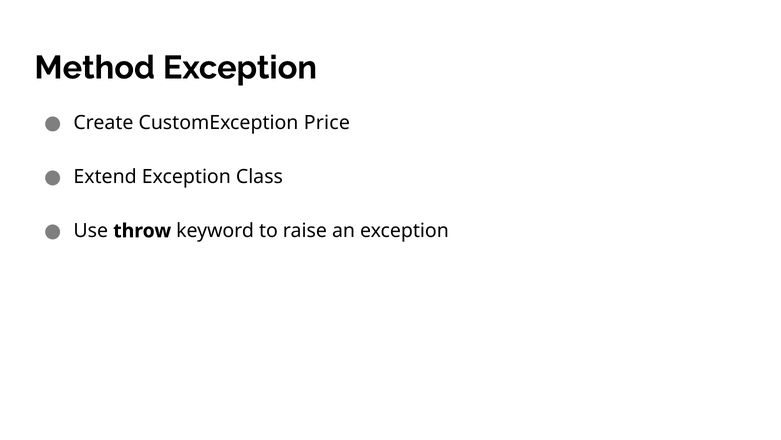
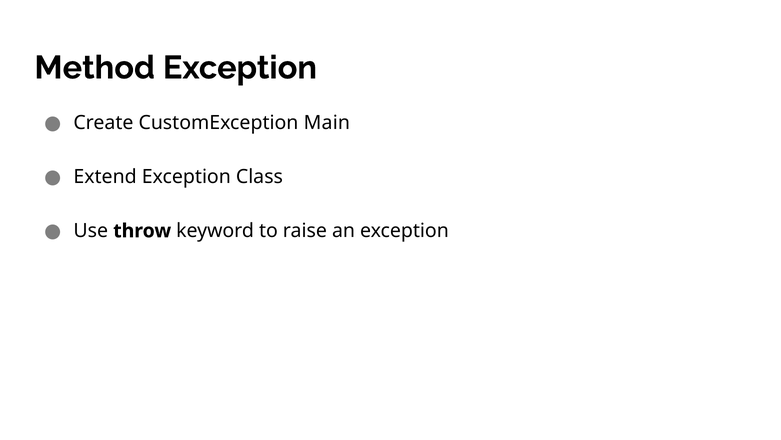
Price: Price -> Main (327, 123)
